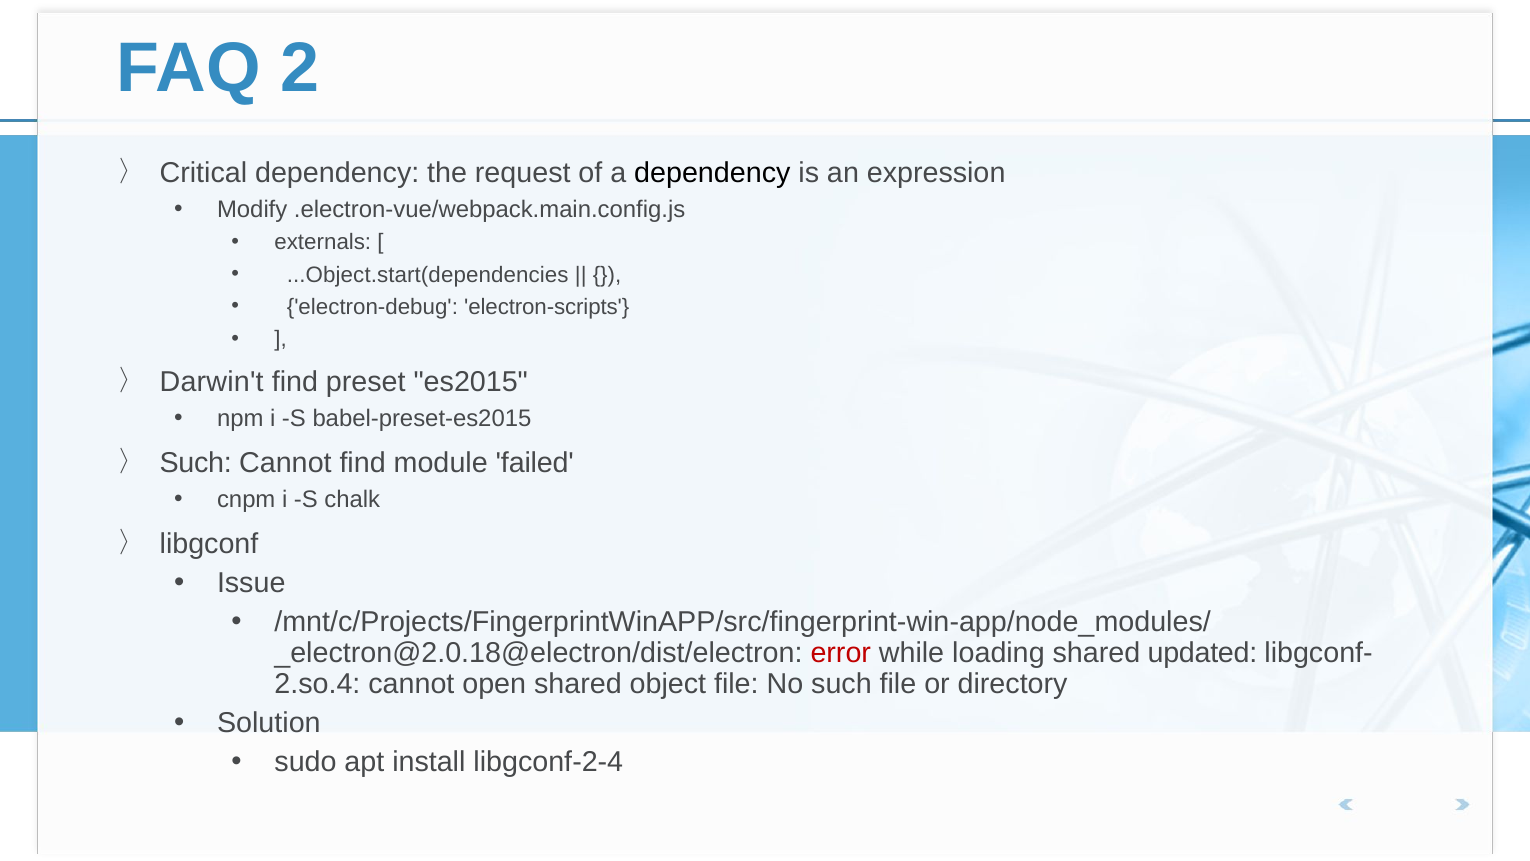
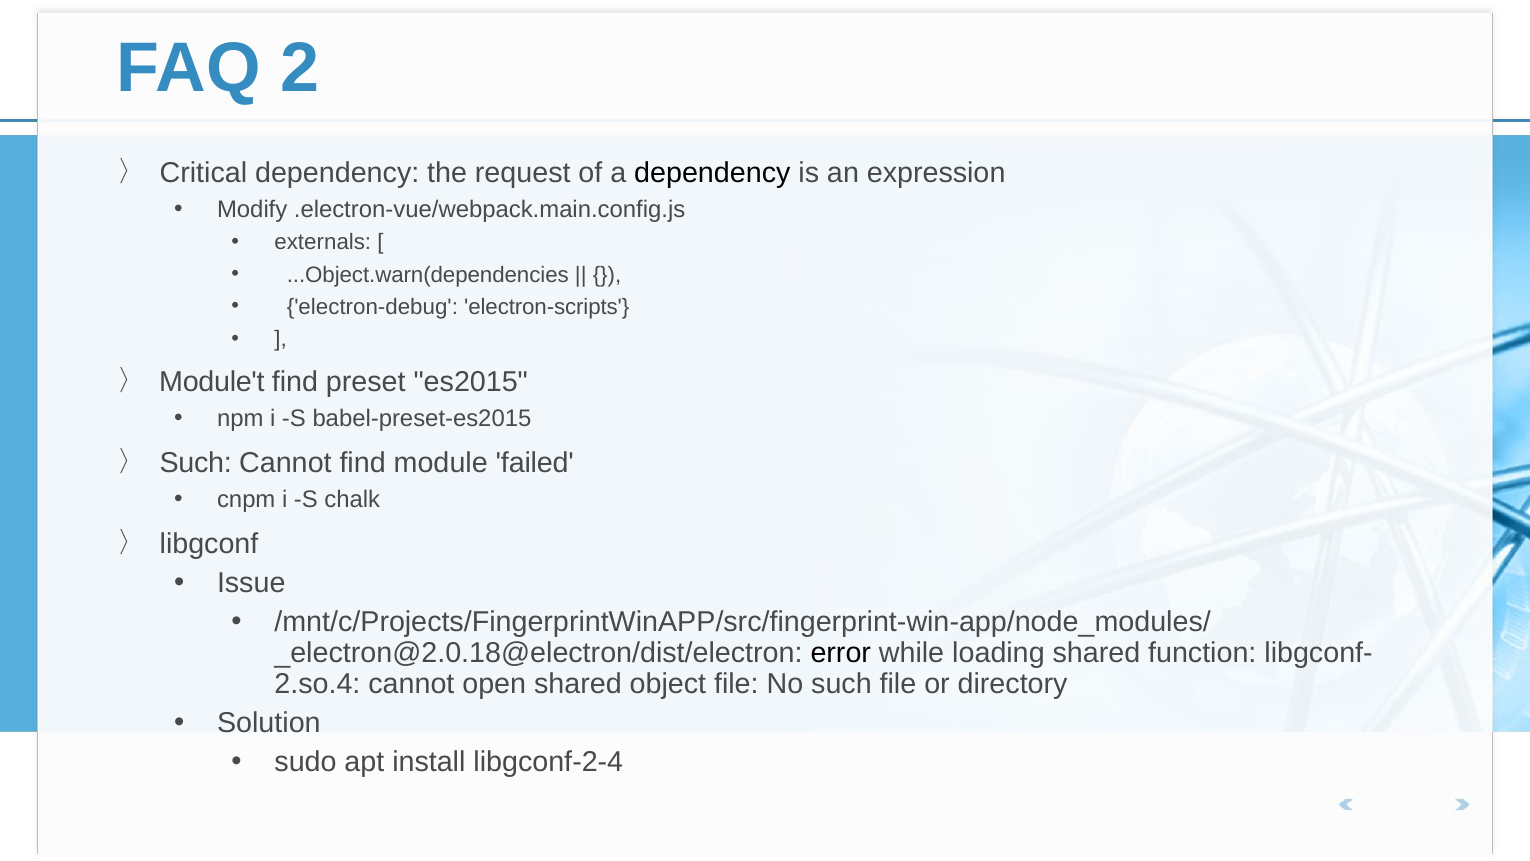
...Object.start(dependencies: ...Object.start(dependencies -> ...Object.warn(dependencies (428, 275)
Darwin't: Darwin't -> Module't (212, 382)
error colour: red -> black (841, 653)
updated: updated -> function (1202, 653)
